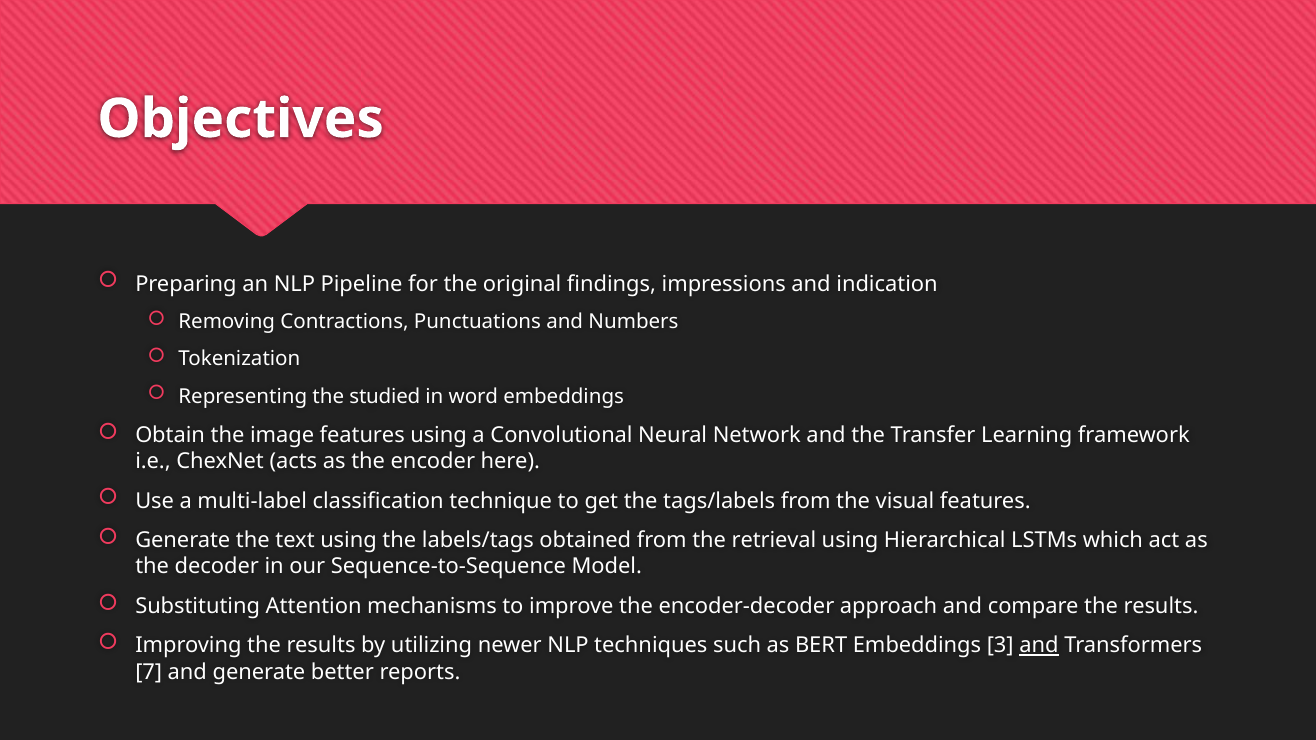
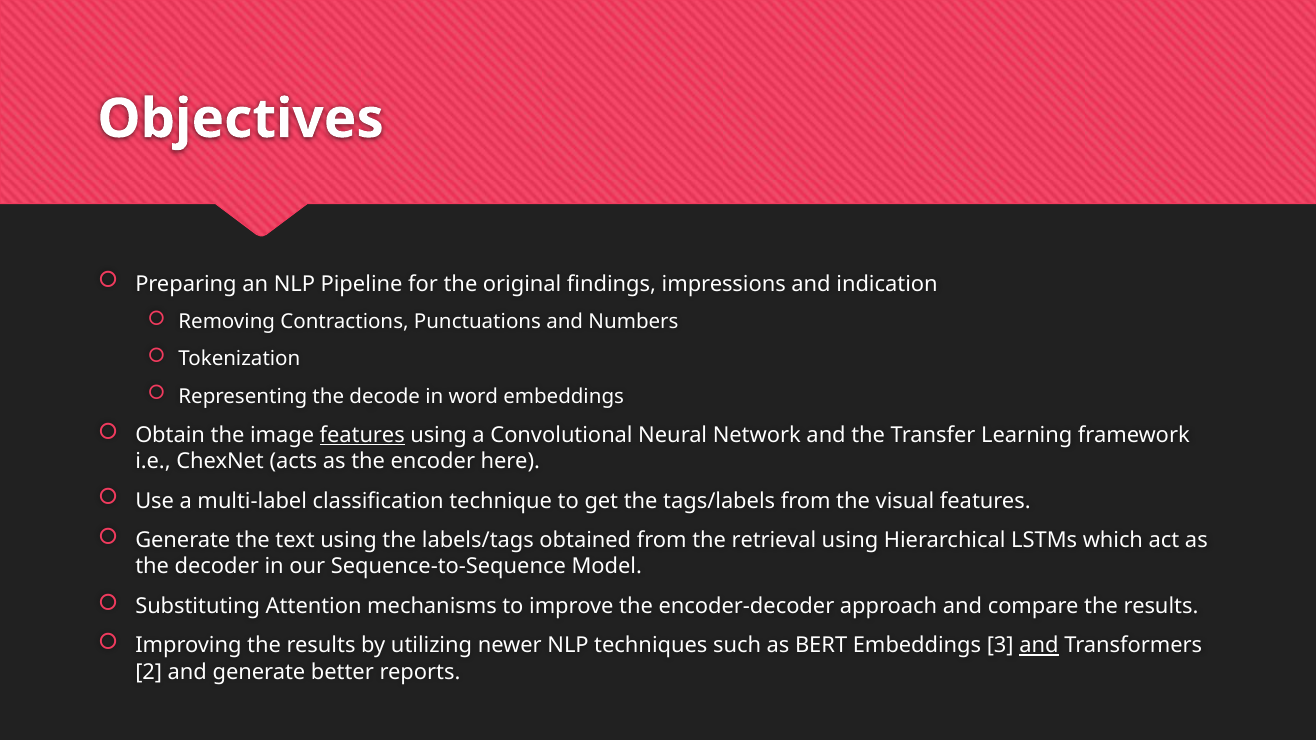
studied: studied -> decode (385, 397)
features underline: none -> present (362, 435)
7: 7 -> 2 (149, 672)
